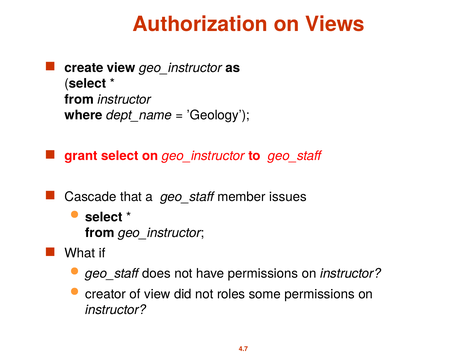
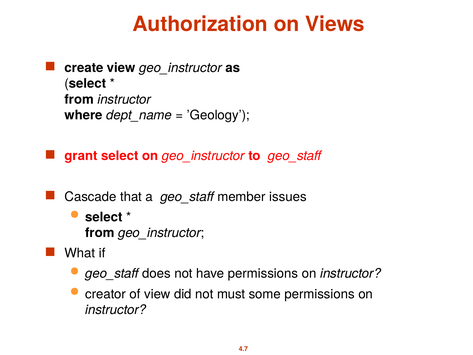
roles: roles -> must (231, 294)
